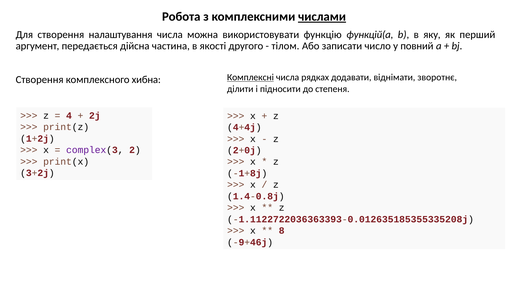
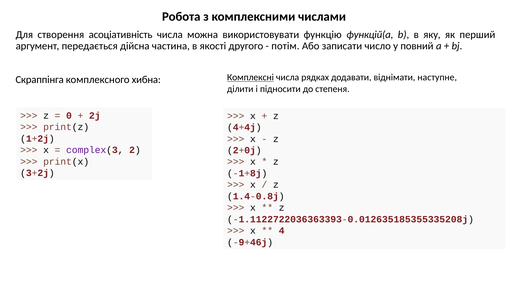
числами underline: present -> none (322, 17)
налаштування: налаштування -> асоціативність (121, 35)
тілом: тілом -> потім (285, 46)
зворотнє: зворотнє -> наступне (437, 77)
Cтворення: Cтворення -> Скраппінга (40, 80)
4: 4 -> 0 (69, 116)
8: 8 -> 4 (282, 231)
